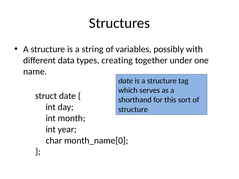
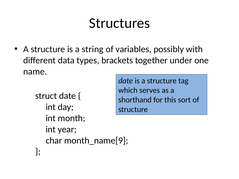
creating: creating -> brackets (117, 60)
month_name[0: month_name[0 -> month_name[9 (96, 141)
